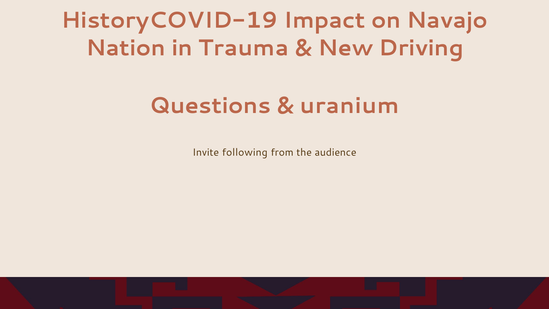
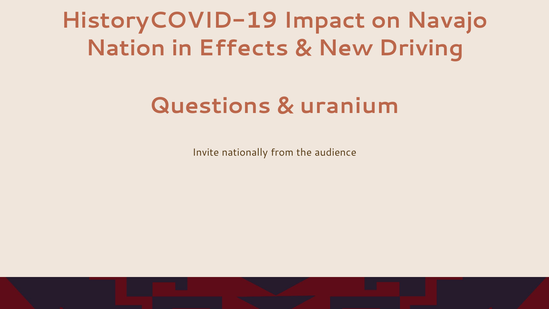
Trauma: Trauma -> Effects (243, 48)
following: following -> nationally (245, 152)
